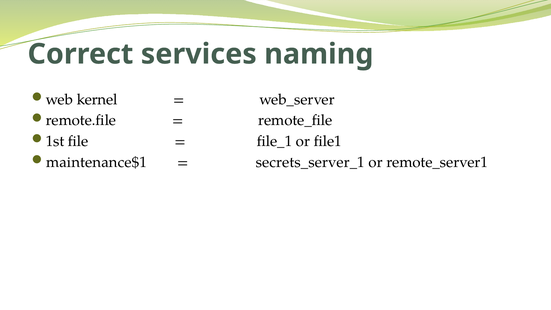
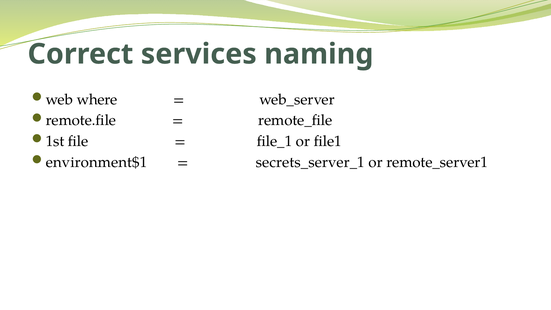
kernel: kernel -> where (97, 99)
maintenance$1: maintenance$1 -> environment$1 (97, 162)
